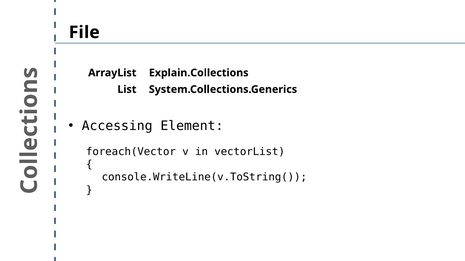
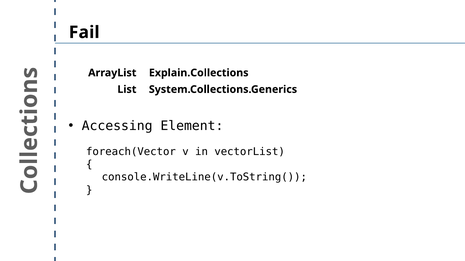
File: File -> Fail (84, 32)
